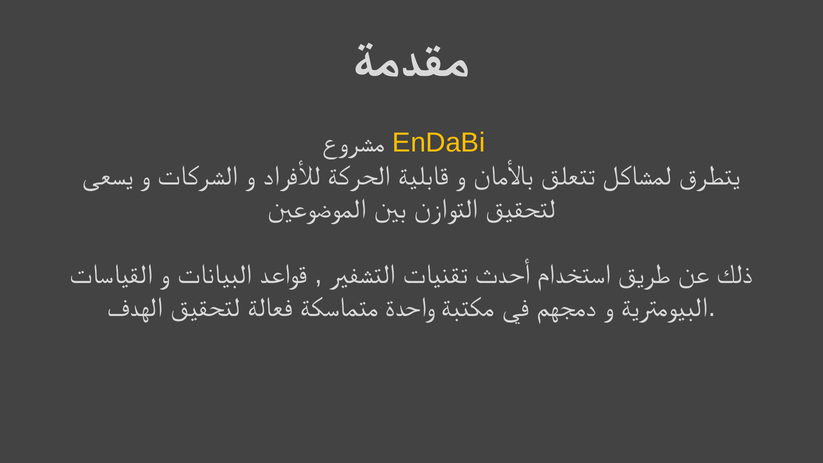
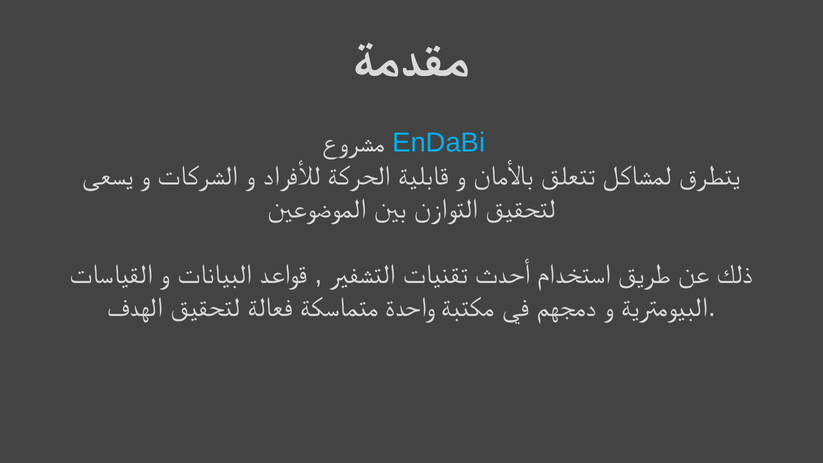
EnDaBi colour: yellow -> light blue (439, 143)
